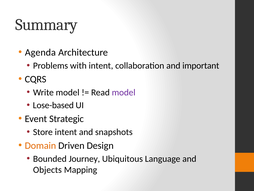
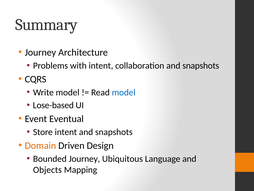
Agenda: Agenda -> Journey (40, 52)
collaboration and important: important -> snapshots (201, 66)
model colour: purple -> blue (124, 92)
Strategic: Strategic -> Eventual (66, 119)
